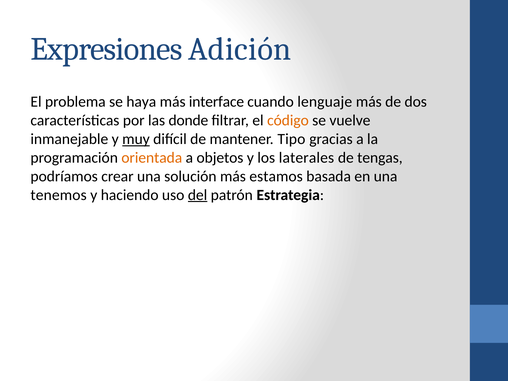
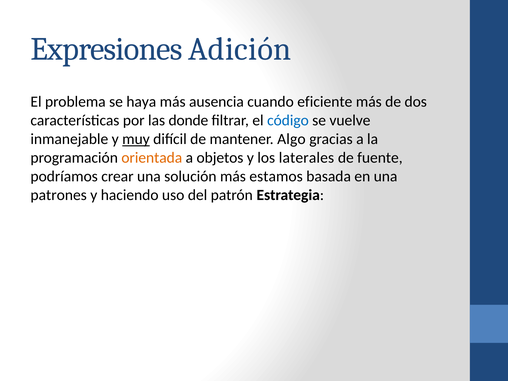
interface: interface -> ausencia (216, 102)
lenguaje: lenguaje -> eficiente (325, 102)
código colour: orange -> blue (288, 120)
Tipo: Tipo -> Algo (291, 139)
tengas: tengas -> fuente (380, 158)
tenemos: tenemos -> patrones (59, 195)
del underline: present -> none (198, 195)
